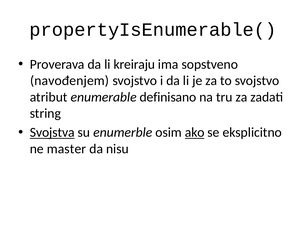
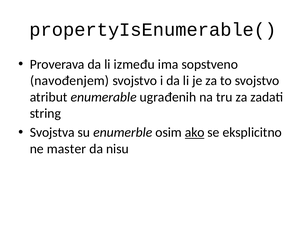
kreiraju: kreiraju -> između (134, 64)
definisano: definisano -> ugrađenih (168, 97)
Svojstva underline: present -> none (52, 132)
